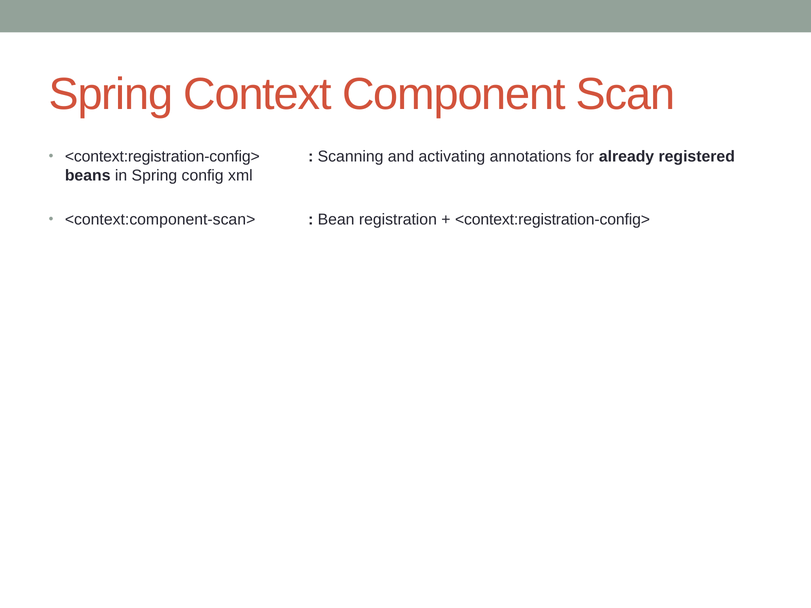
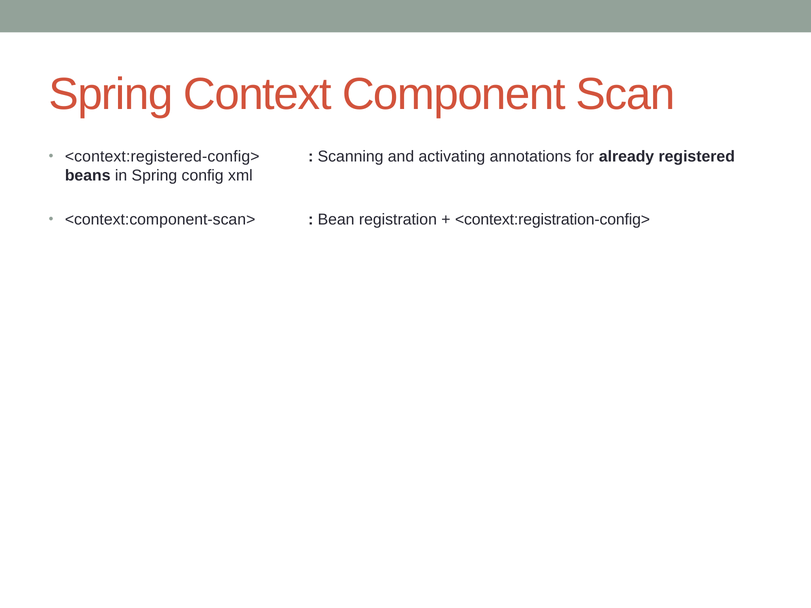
<context:registration-config>: <context:registration-config> -> <context:registered-config> (162, 157)
